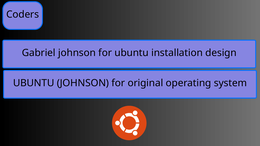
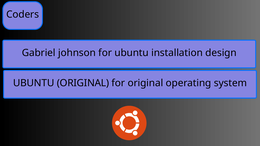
UBUNTU JOHNSON: JOHNSON -> ORIGINAL (83, 83)
